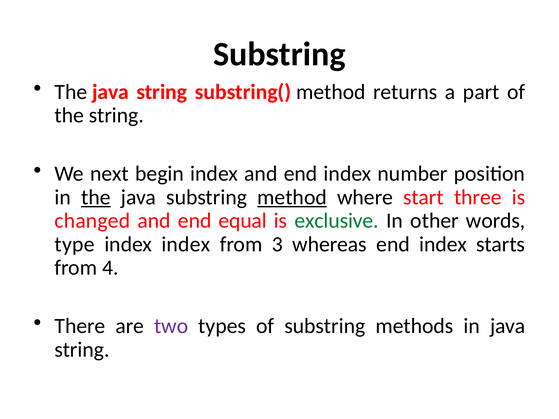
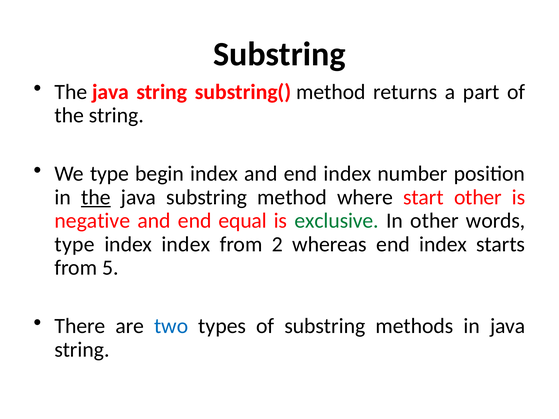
We next: next -> type (110, 174)
method underline: present -> none (292, 197)
start three: three -> other (478, 197)
changed: changed -> negative (92, 221)
3: 3 -> 2 (277, 244)
4: 4 -> 5 (110, 268)
two colour: purple -> blue (171, 326)
